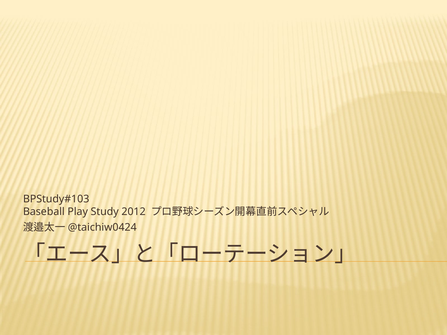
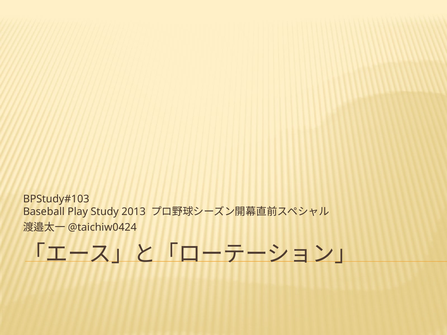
2012: 2012 -> 2013 (134, 212)
